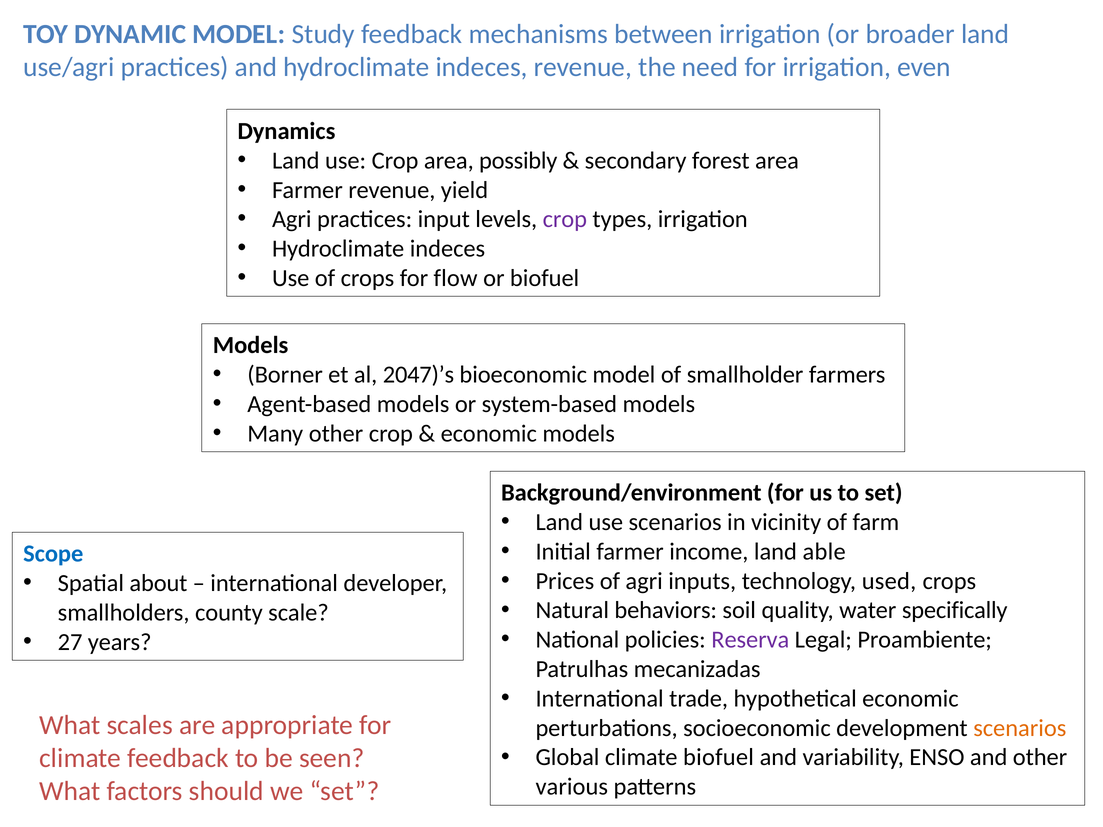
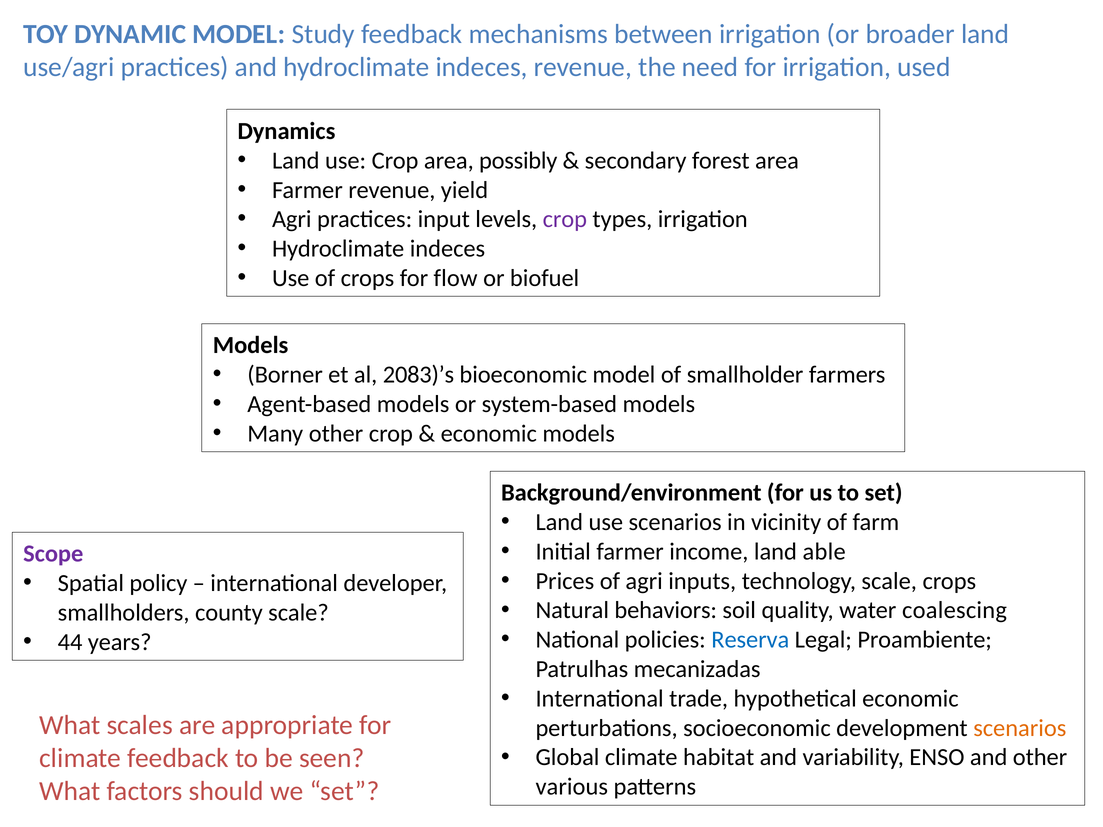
even: even -> used (924, 67)
2047)’s: 2047)’s -> 2083)’s (419, 375)
Scope colour: blue -> purple (53, 554)
technology used: used -> scale (889, 581)
about: about -> policy (158, 583)
specifically: specifically -> coalescing (955, 611)
Reserva colour: purple -> blue (750, 640)
27: 27 -> 44 (70, 642)
climate biofuel: biofuel -> habitat (719, 758)
